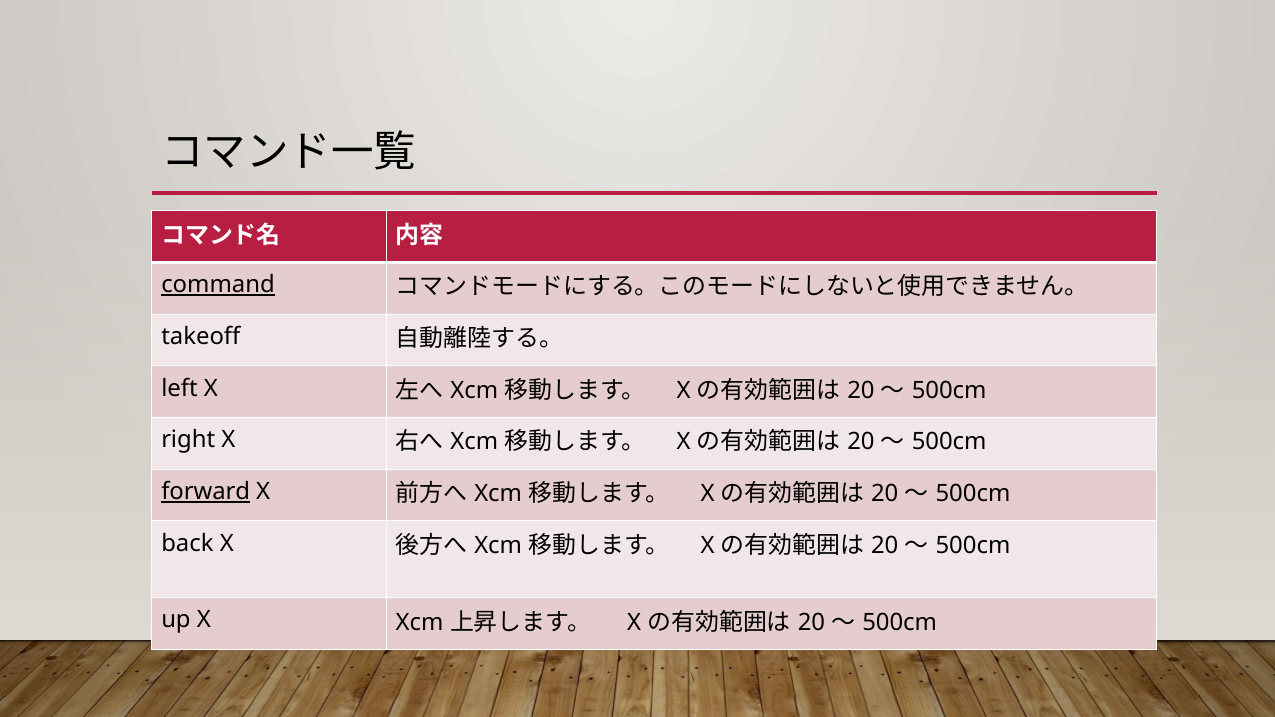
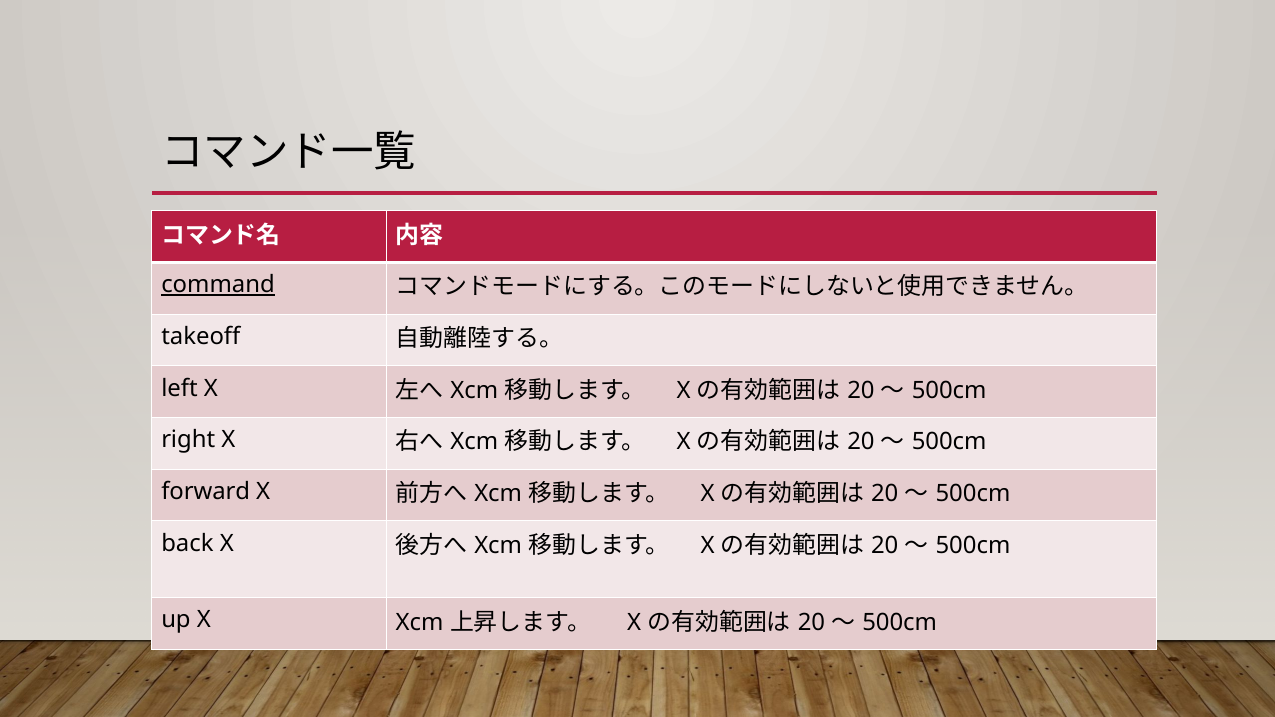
forward underline: present -> none (206, 492)
